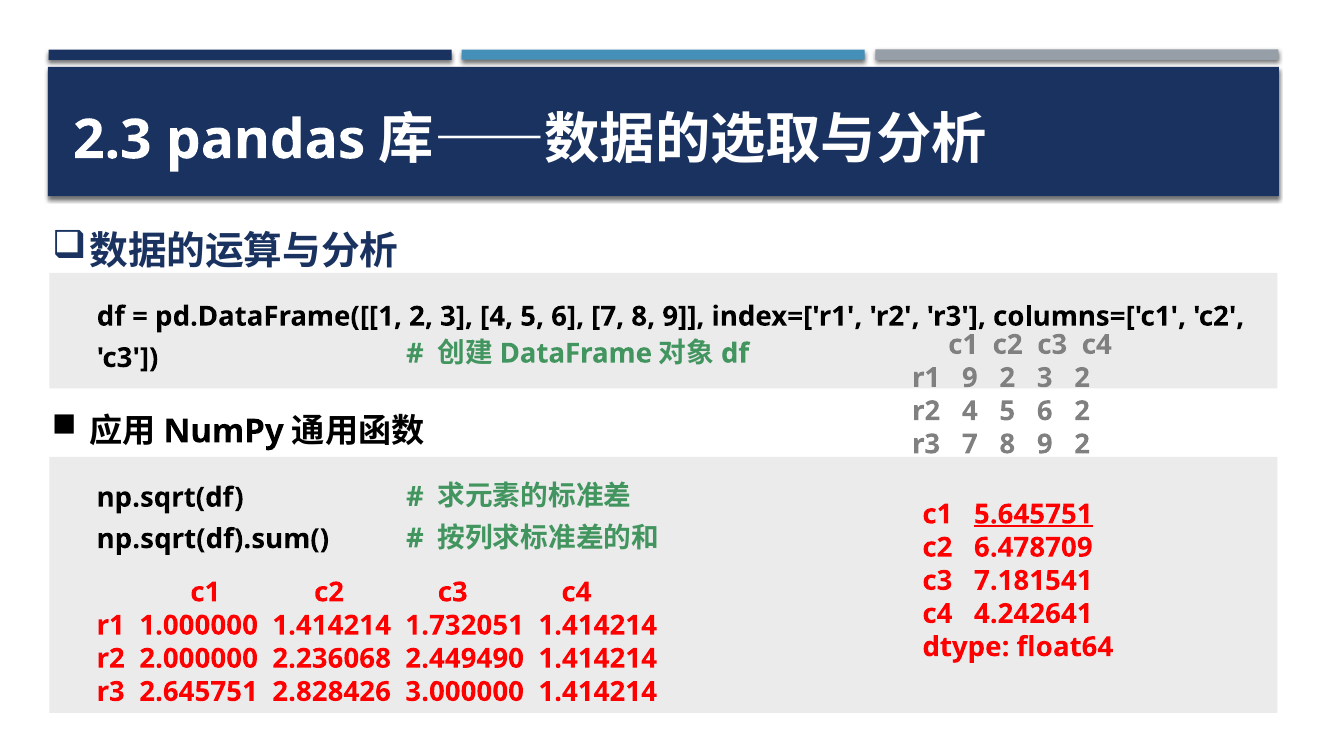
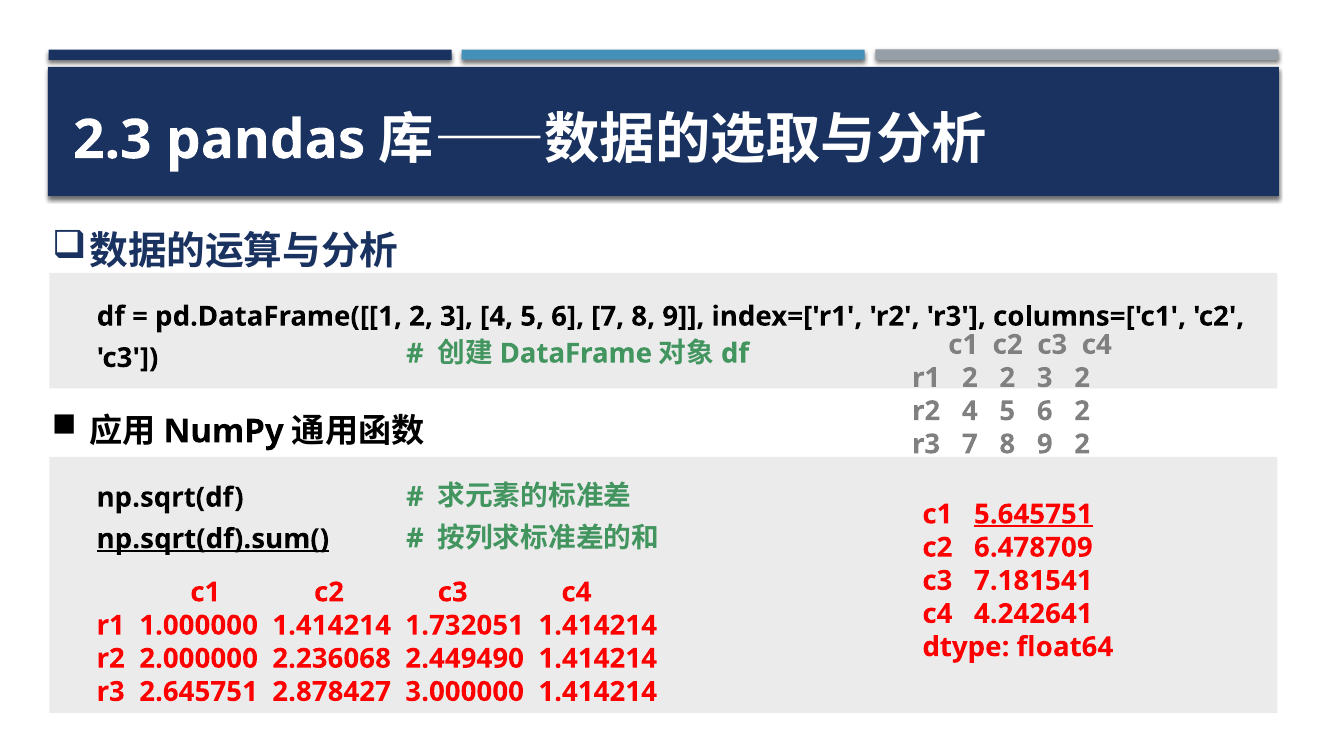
r1 9: 9 -> 2 (970, 378)
np.sqrt(df).sum( underline: none -> present (213, 539)
2.828426: 2.828426 -> 2.878427 (332, 692)
